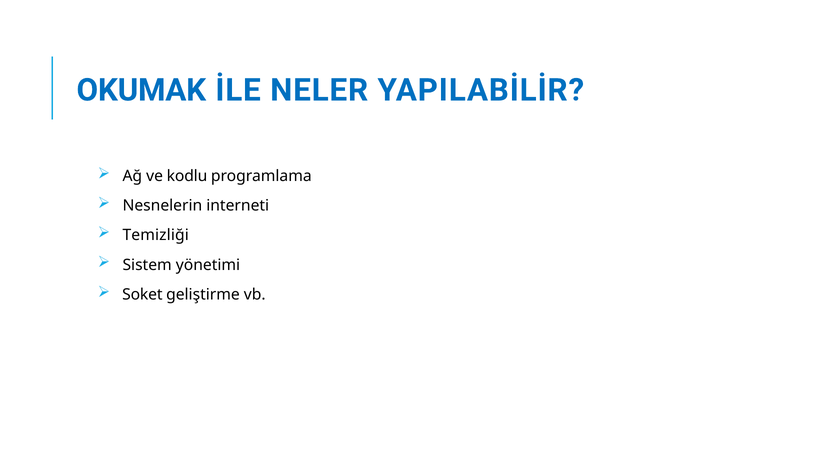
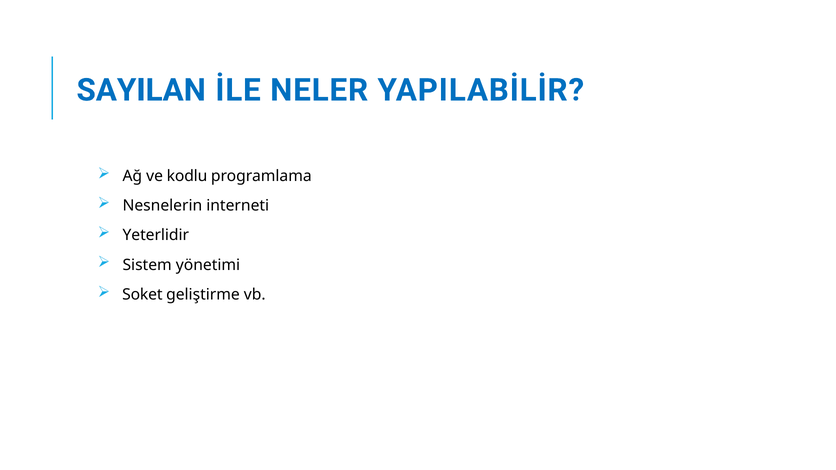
OKUMAK: OKUMAK -> SAYILAN (141, 90)
Temizliği: Temizliği -> Yeterlidir (156, 235)
